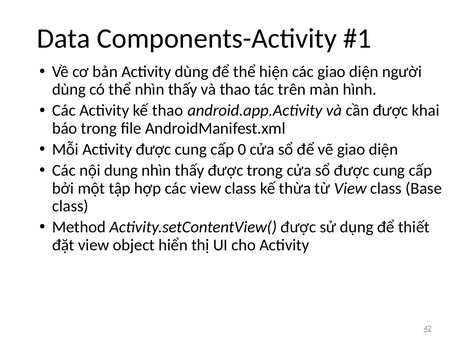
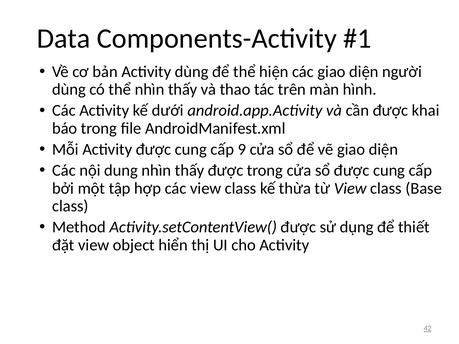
kế thao: thao -> dưới (168, 111)
0: 0 -> 9 (242, 150)
